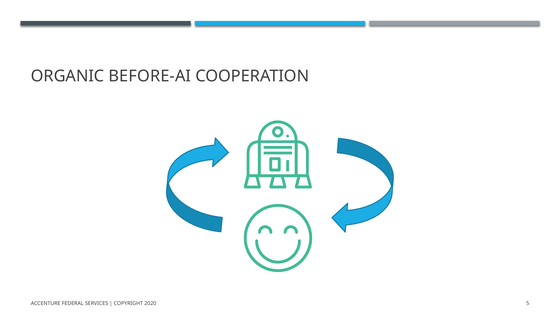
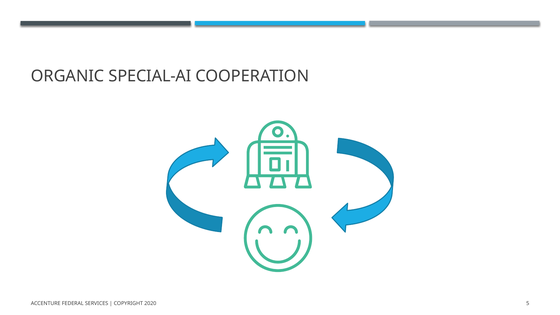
BEFORE-AI: BEFORE-AI -> SPECIAL-AI (150, 76)
